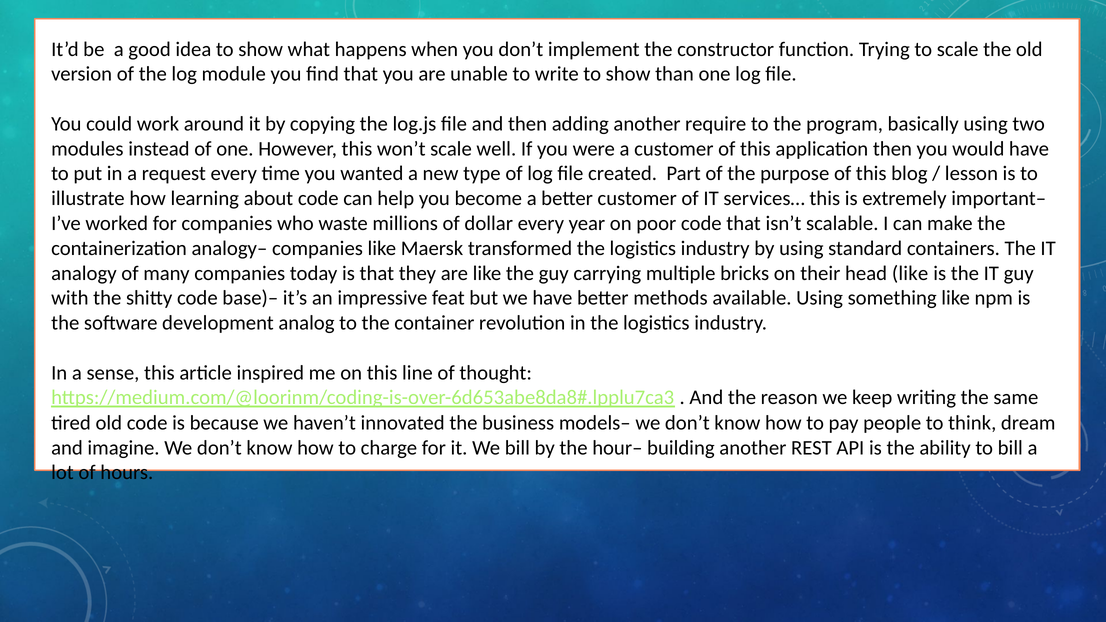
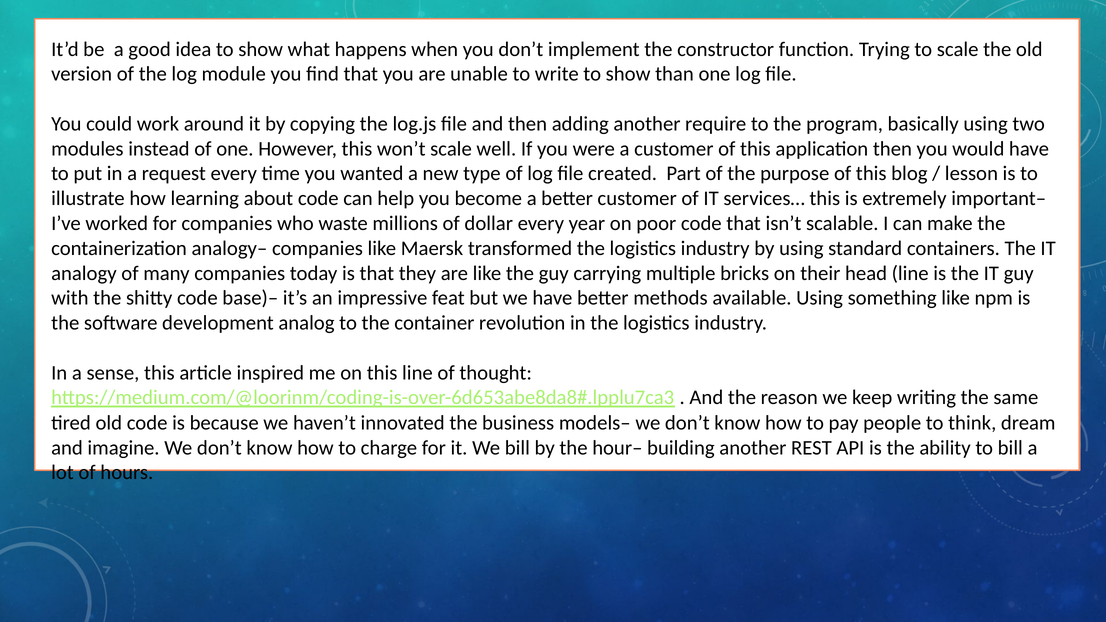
head like: like -> line (910, 273)
